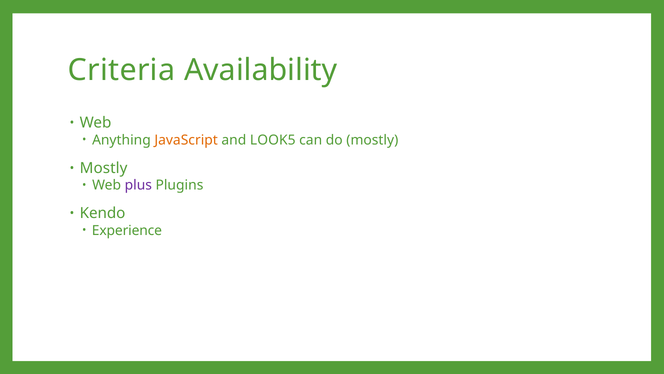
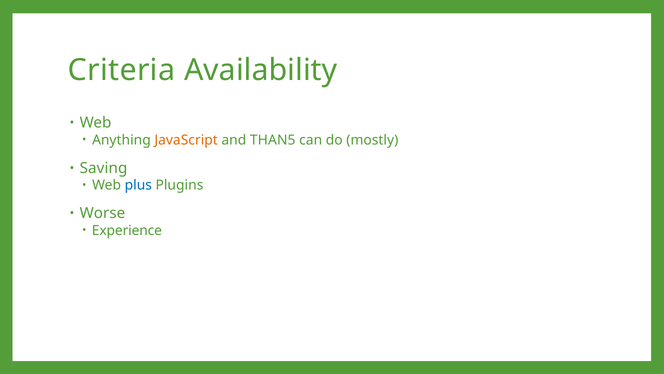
LOOK5: LOOK5 -> THAN5 (273, 140)
Mostly: Mostly -> Saving (104, 168)
plus colour: purple -> blue (138, 185)
Kendo: Kendo -> Worse (102, 213)
